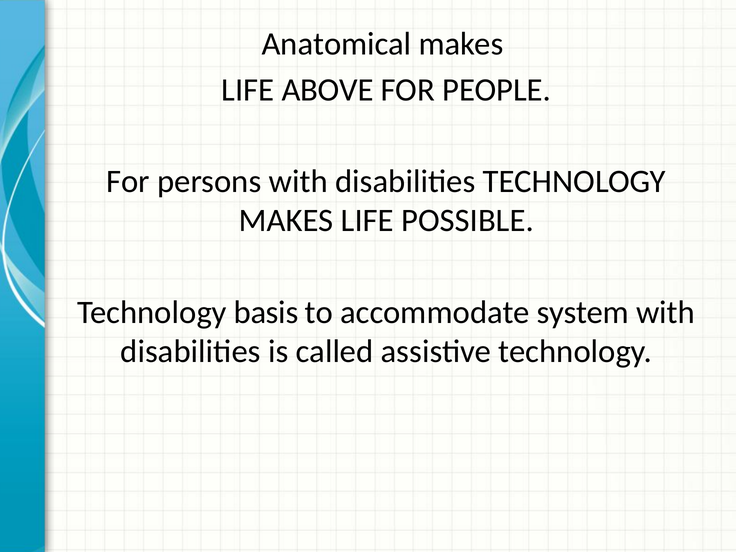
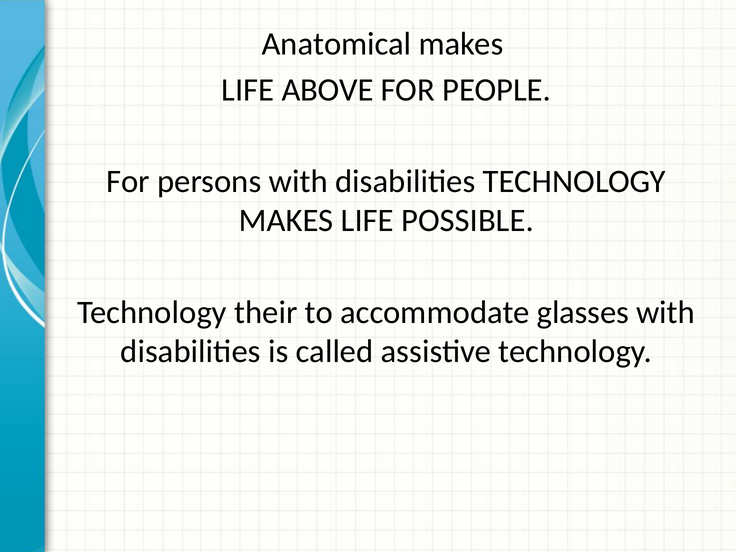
basis: basis -> their (266, 312)
system: system -> glasses (583, 312)
